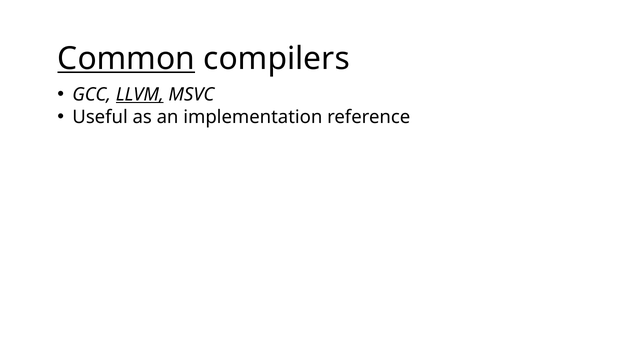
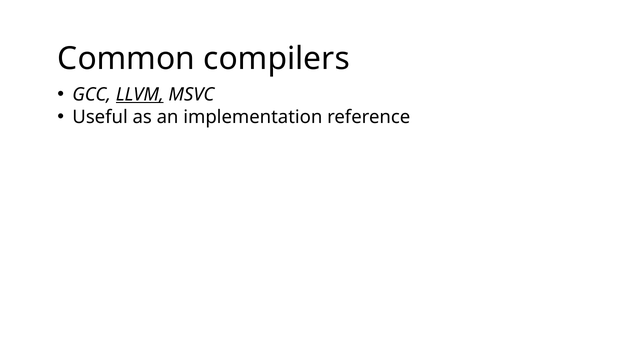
Common underline: present -> none (126, 58)
